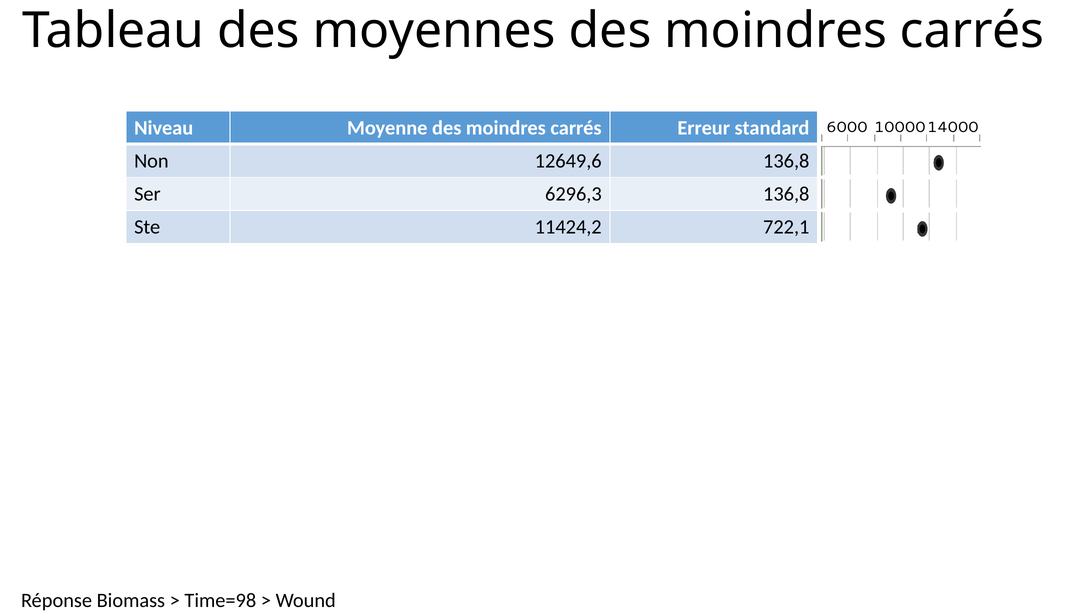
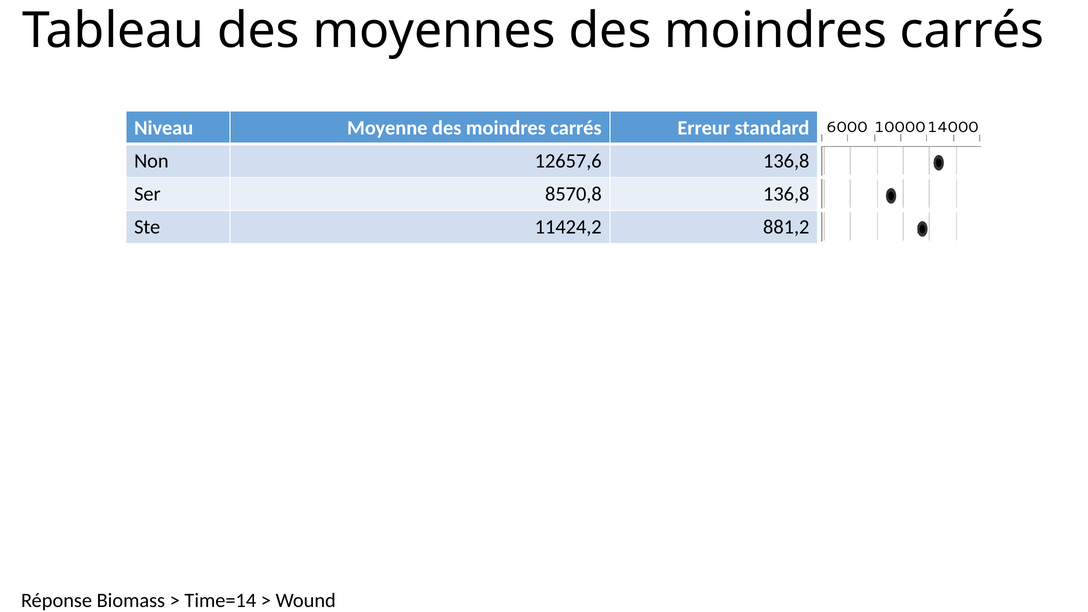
12649,6: 12649,6 -> 12657,6 (568, 161)
6296,3: 6296,3 -> 8570,8 (573, 194)
722,1: 722,1 -> 881,2 (786, 227)
Time=98: Time=98 -> Time=14 (220, 601)
